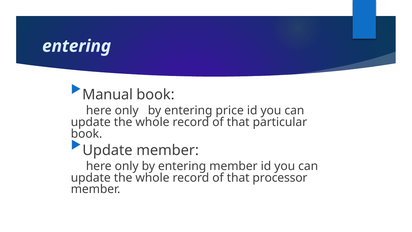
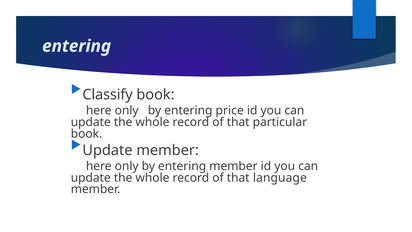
Manual: Manual -> Classify (108, 95)
processor: processor -> language (280, 178)
